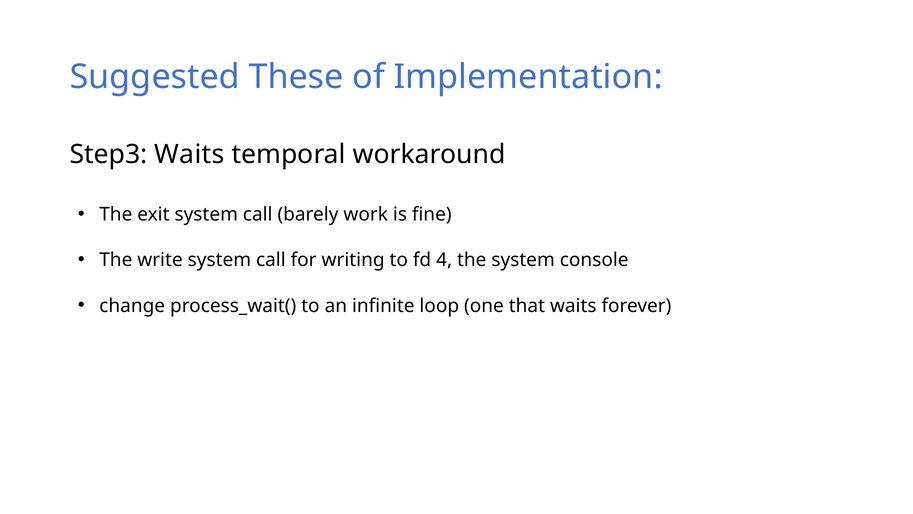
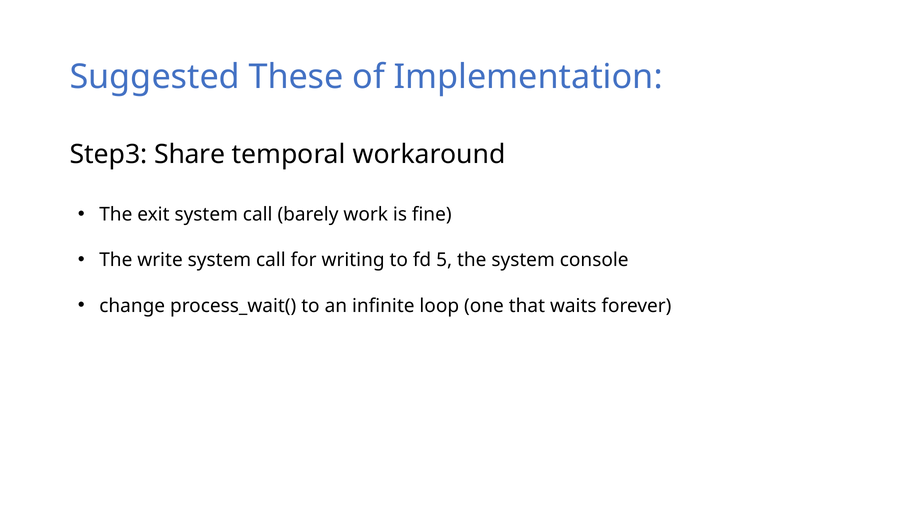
Step3 Waits: Waits -> Share (190, 154)
4: 4 -> 5 (444, 260)
